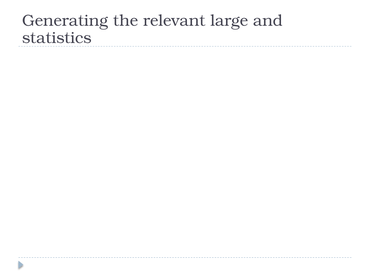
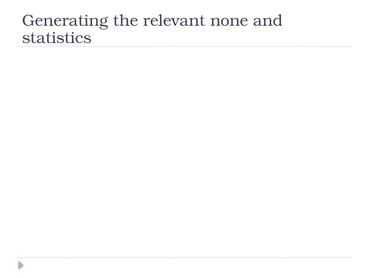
large: large -> none (229, 21)
